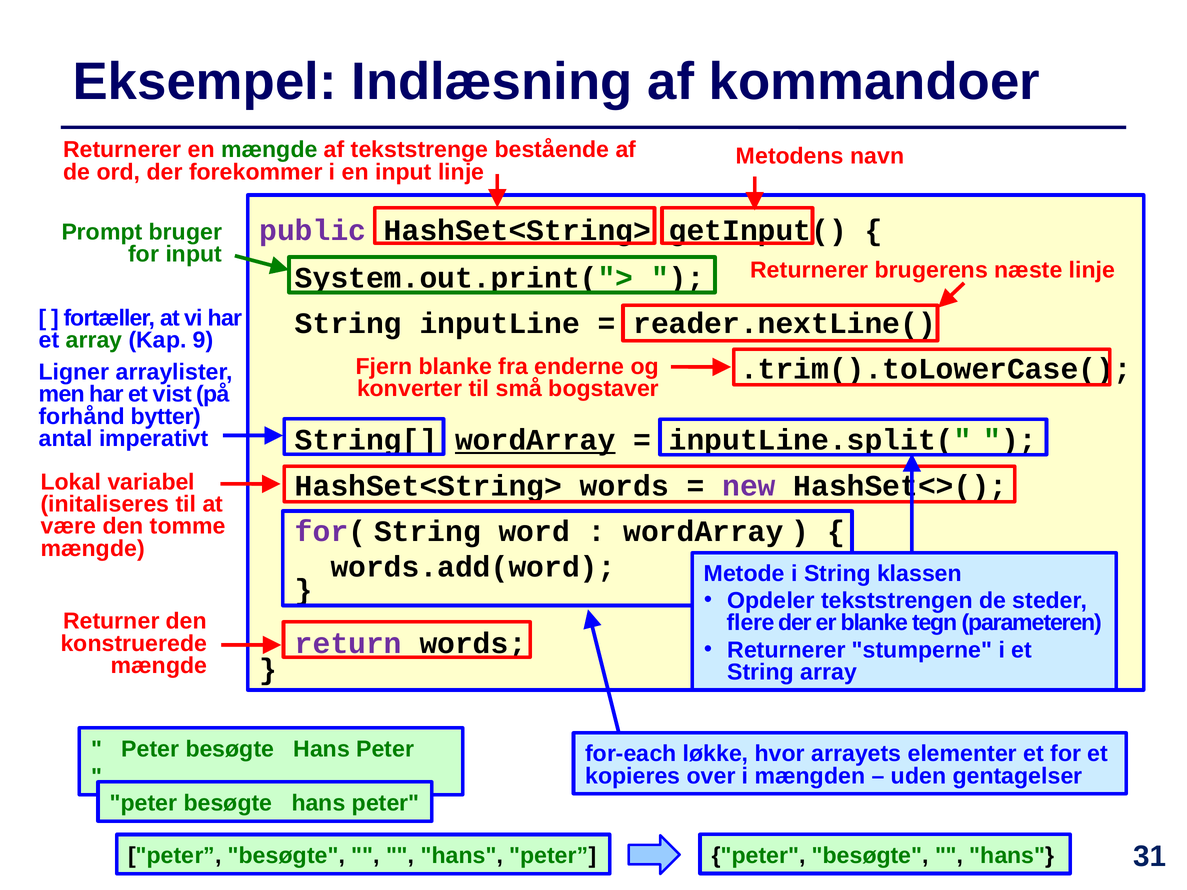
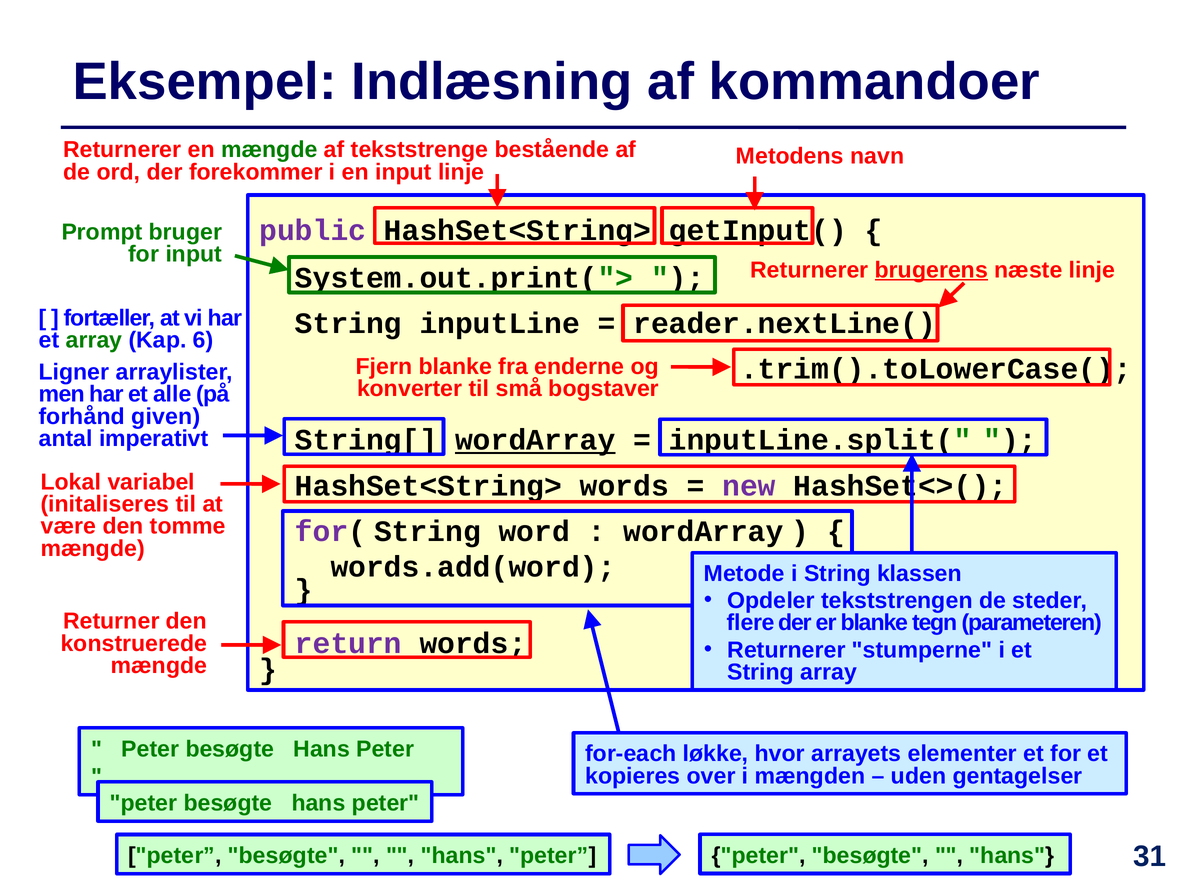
brugerens underline: none -> present (931, 270)
9: 9 -> 6 (203, 340)
vist: vist -> alle (172, 394)
bytter: bytter -> given (166, 417)
